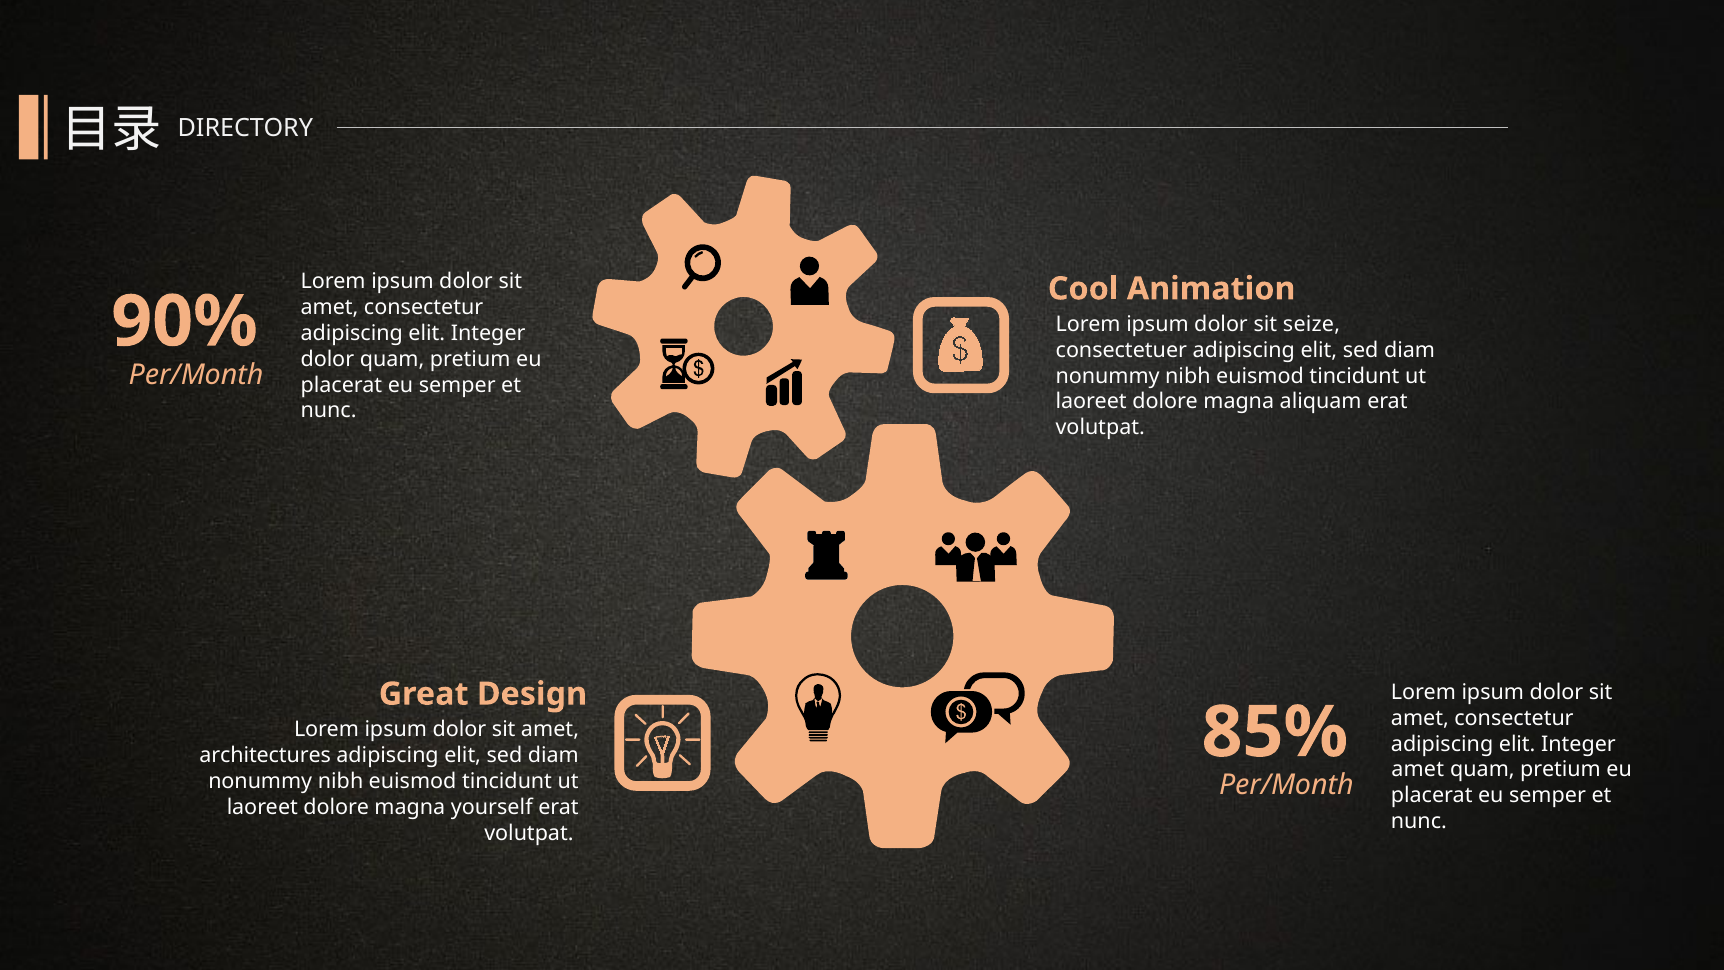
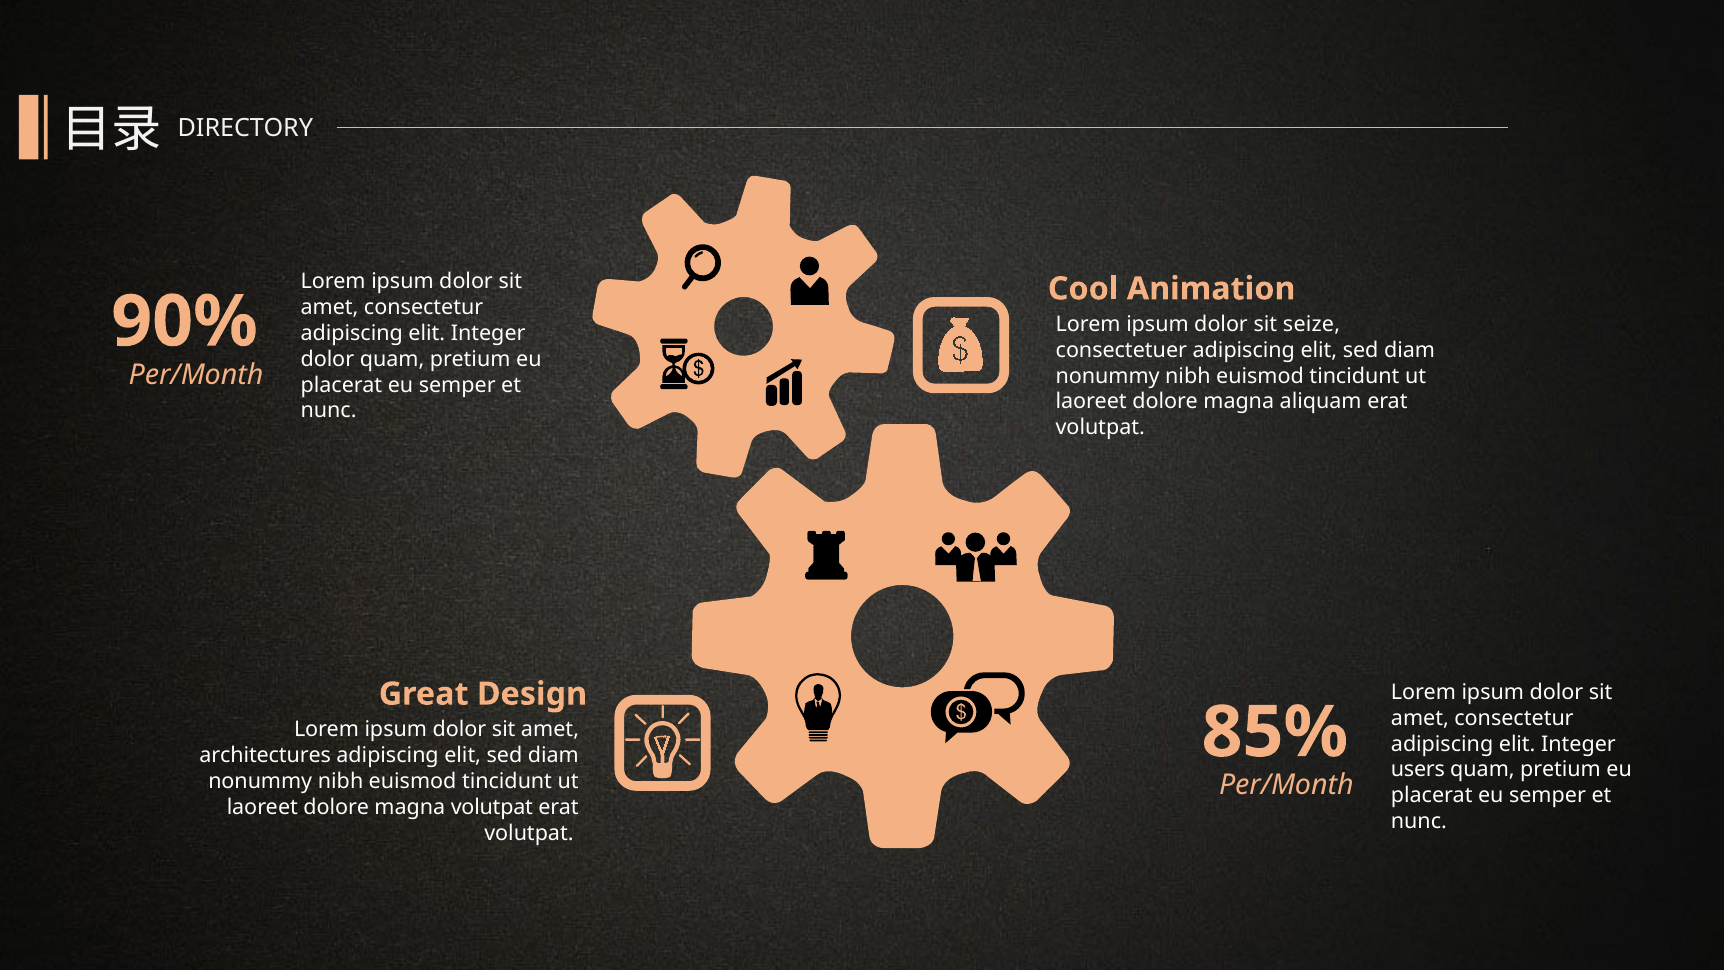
amet: amet -> users (1418, 770)
magna yourself: yourself -> volutpat (492, 807)
